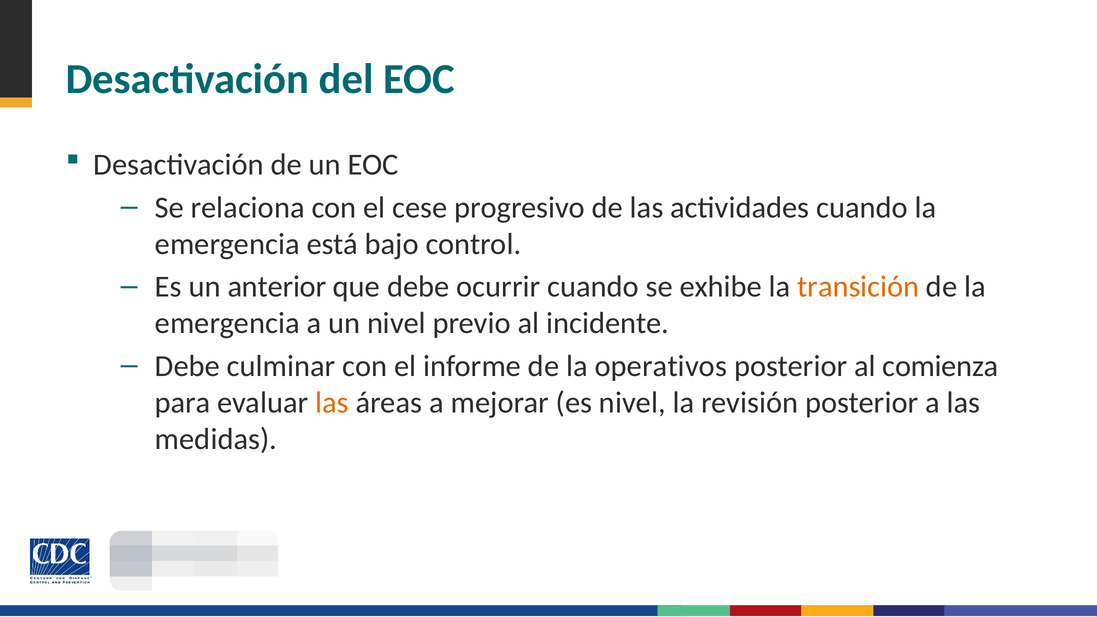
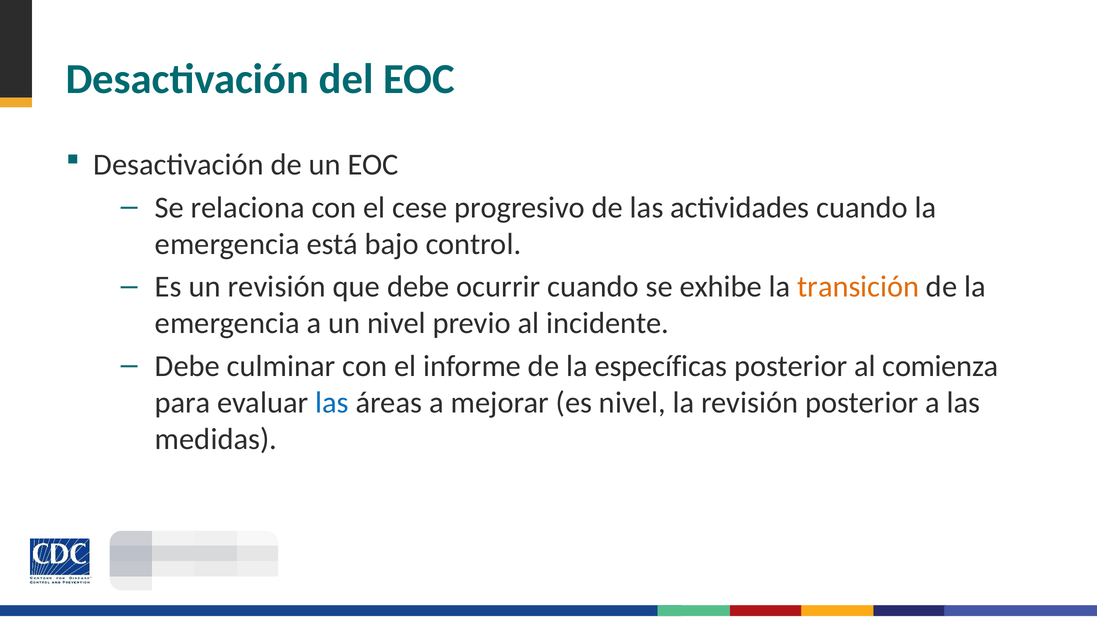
un anterior: anterior -> revisión (277, 287)
operativos: operativos -> específicas (661, 366)
las colour: orange -> blue (332, 403)
